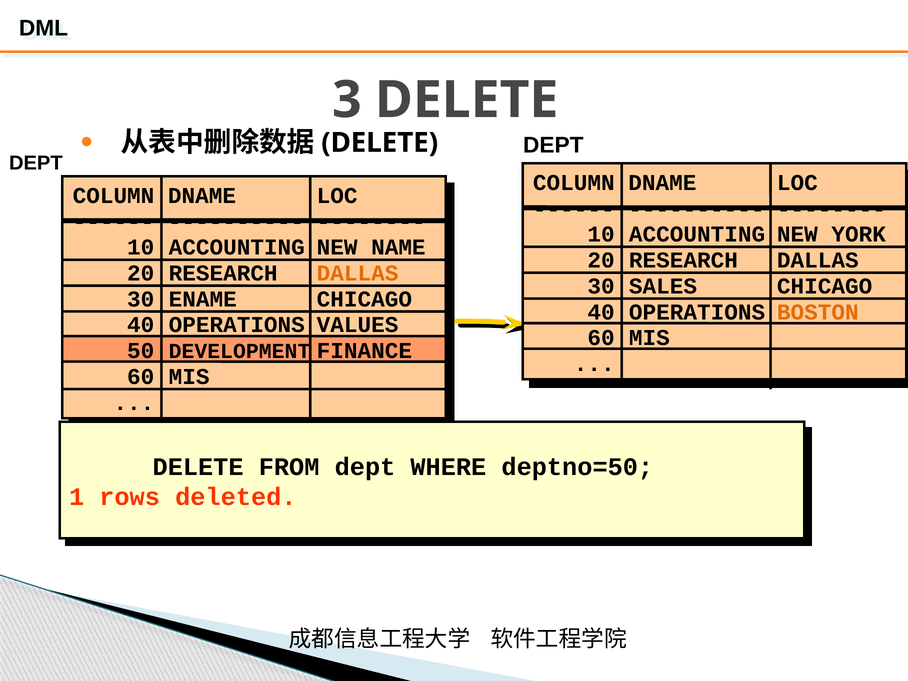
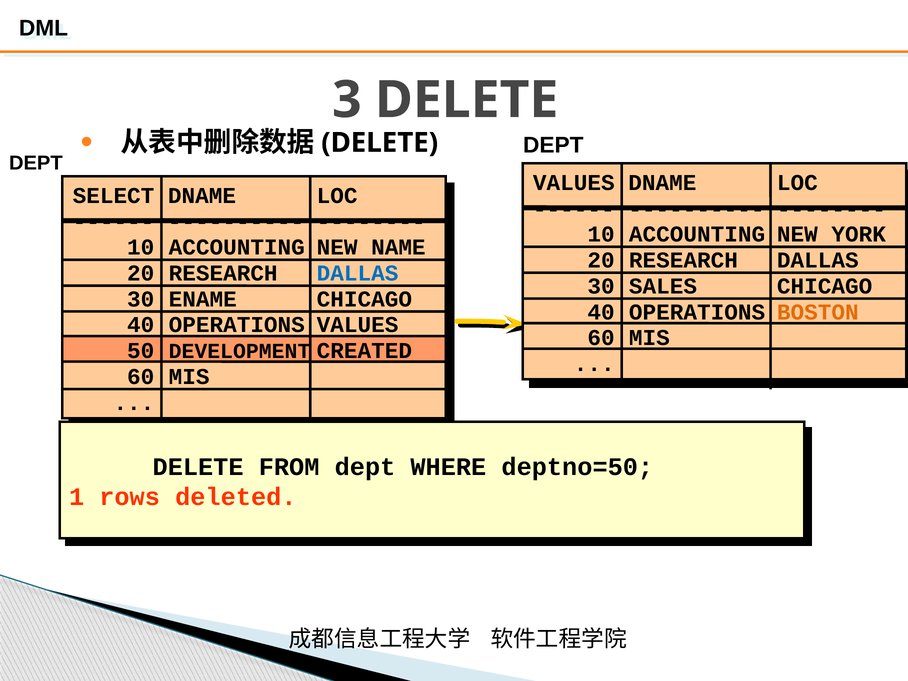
COLUMN: COLUMN -> VALUES (574, 183)
COLUMN: COLUMN -> SELECT (114, 196)
DALLAS colour: orange -> blue (358, 273)
FINANCE: FINANCE -> CREATED (364, 351)
